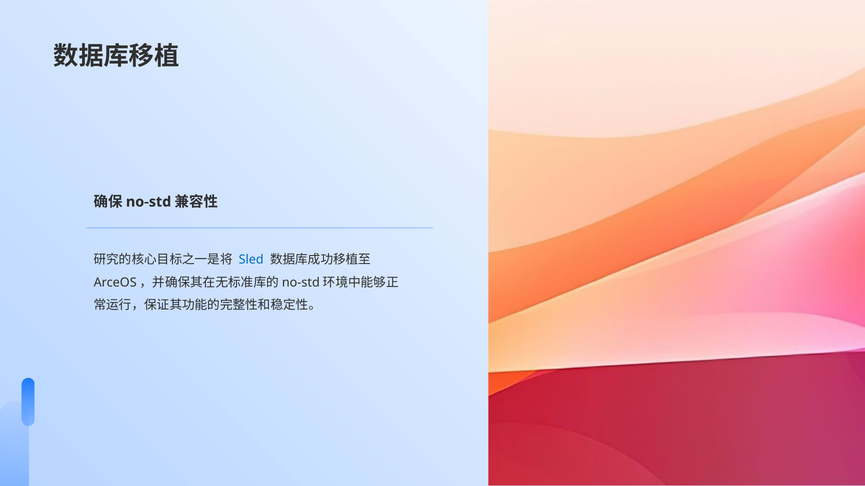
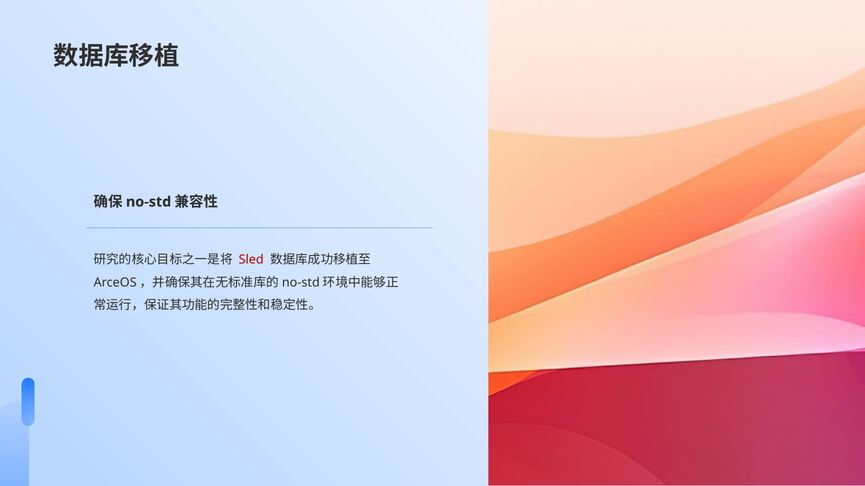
Sled colour: blue -> red (251, 260)
